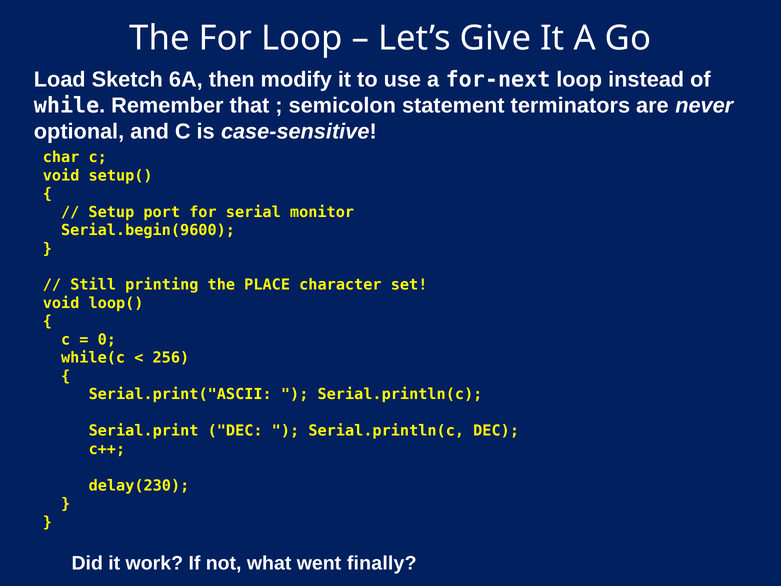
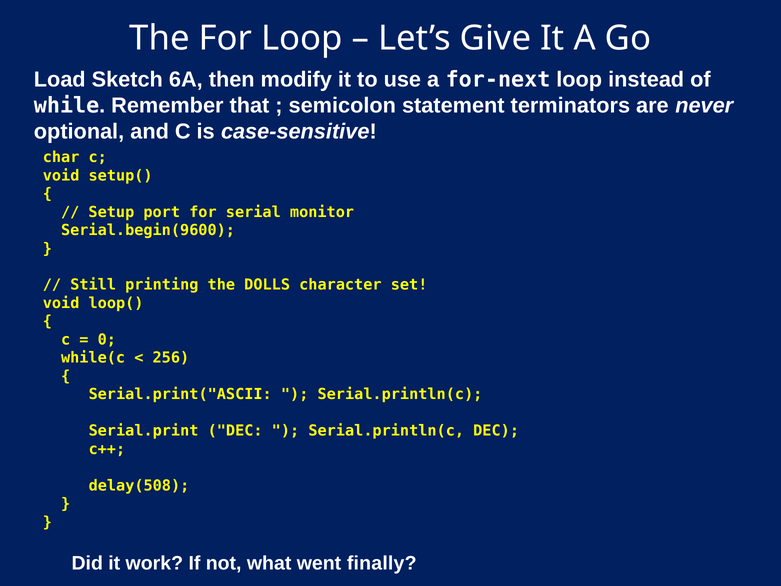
PLACE: PLACE -> DOLLS (267, 285)
delay(230: delay(230 -> delay(508 (139, 485)
